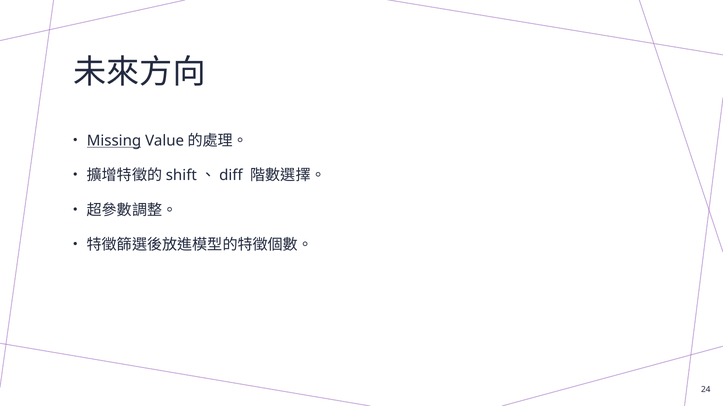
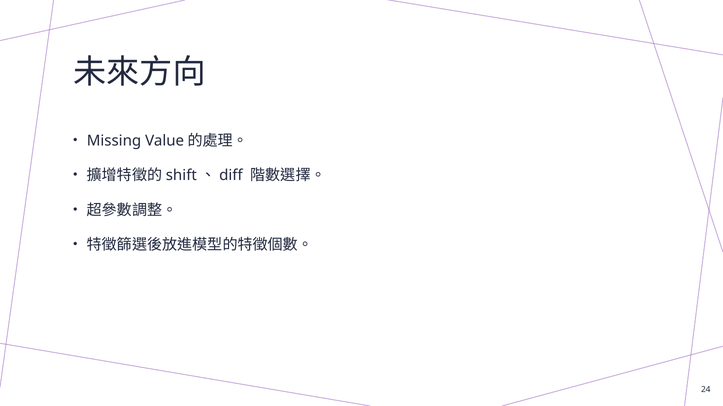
Missing underline: present -> none (114, 141)
